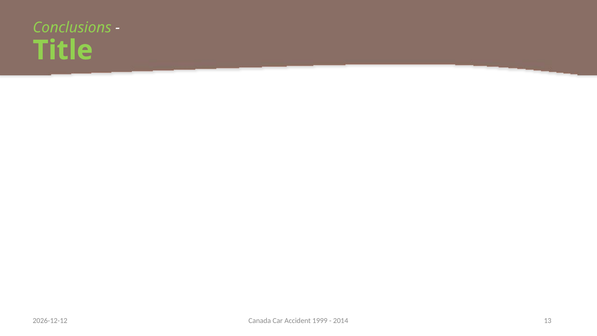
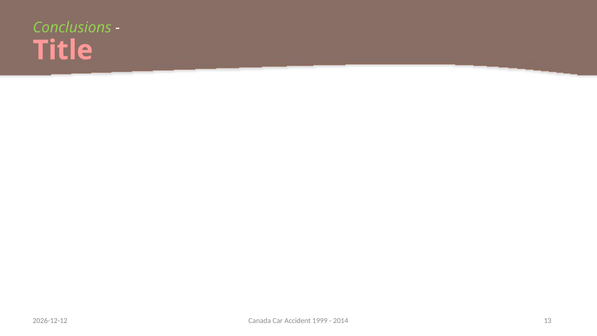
Title colour: light green -> pink (63, 50)
